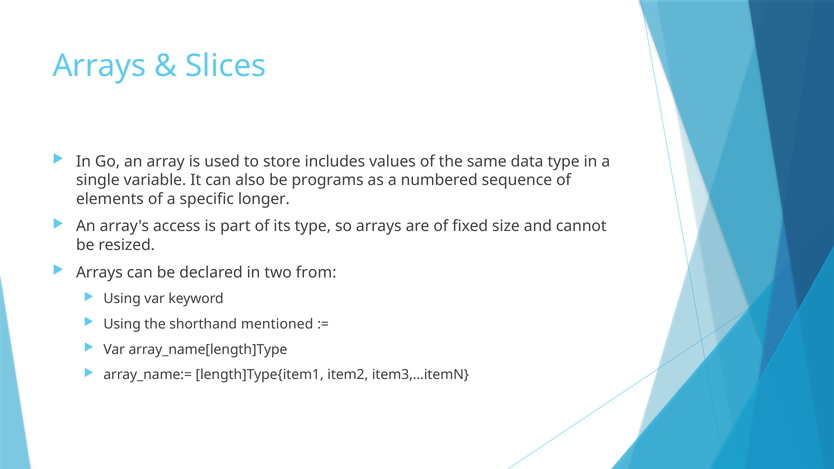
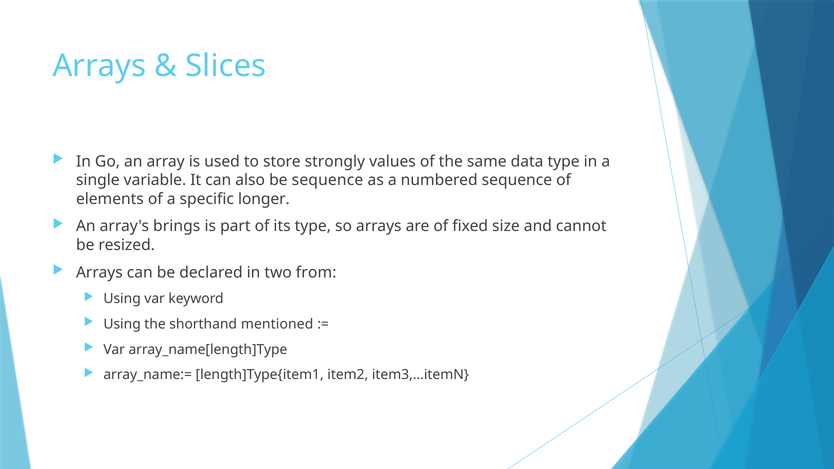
includes: includes -> strongly (335, 161)
be programs: programs -> sequence (327, 180)
access: access -> brings (177, 226)
